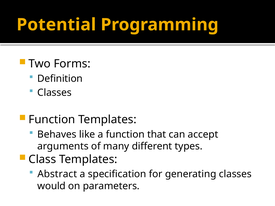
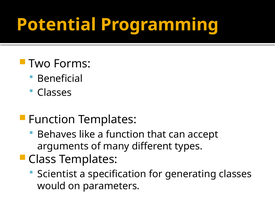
Definition: Definition -> Beneficial (60, 79)
Abstract: Abstract -> Scientist (57, 174)
